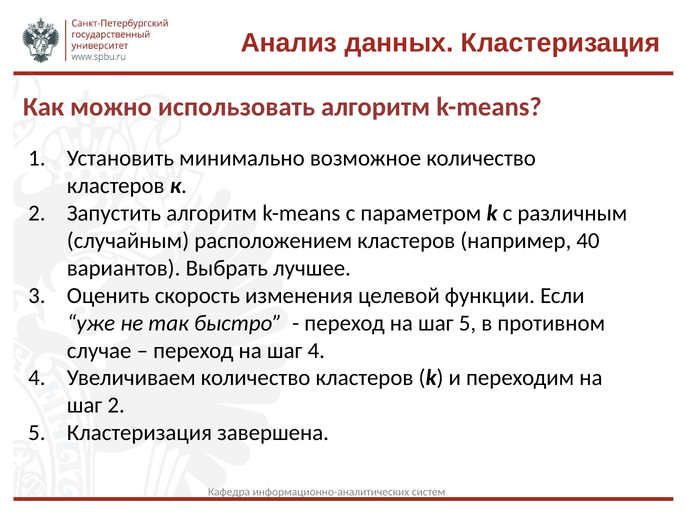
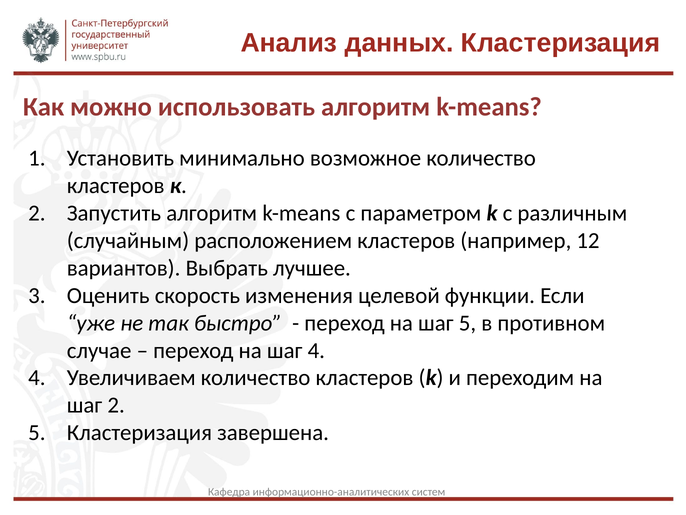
40: 40 -> 12 (588, 240)
